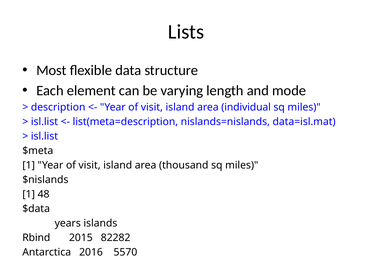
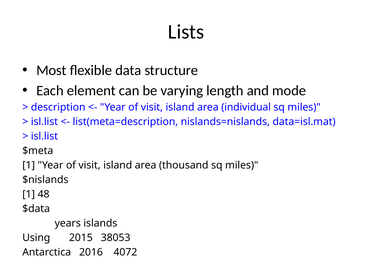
Rbind: Rbind -> Using (36, 238)
82282: 82282 -> 38053 (116, 238)
5570: 5570 -> 4072 (125, 252)
